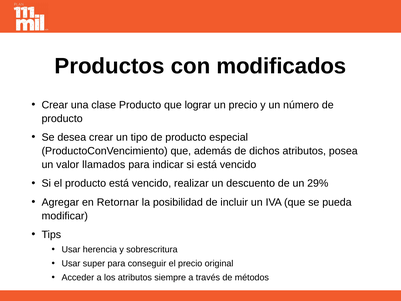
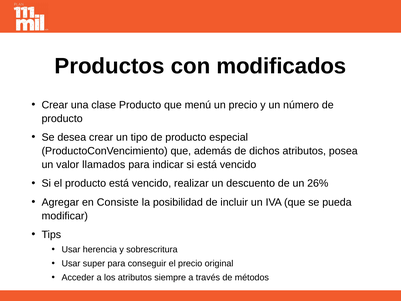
lograr: lograr -> menú (198, 105)
29%: 29% -> 26% (318, 183)
Retornar: Retornar -> Consiste (118, 202)
